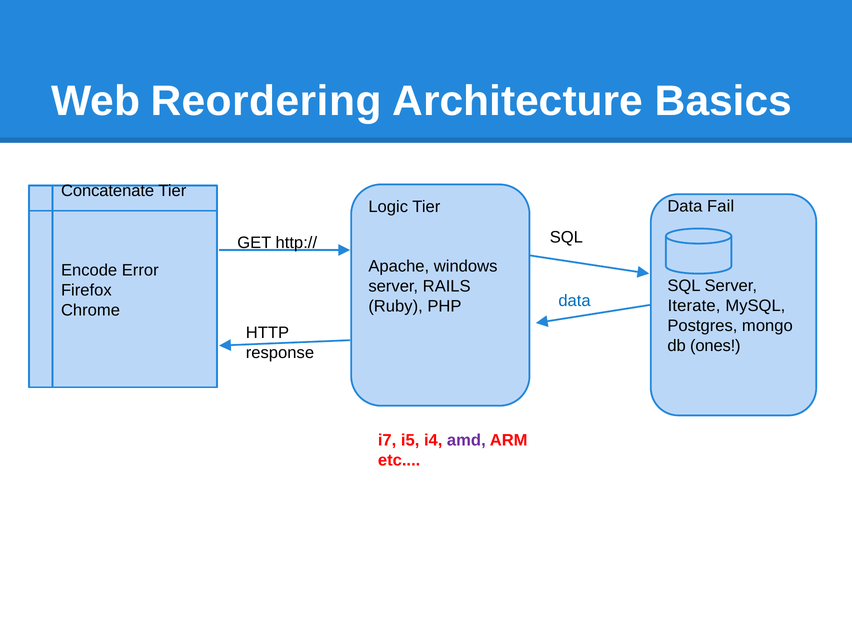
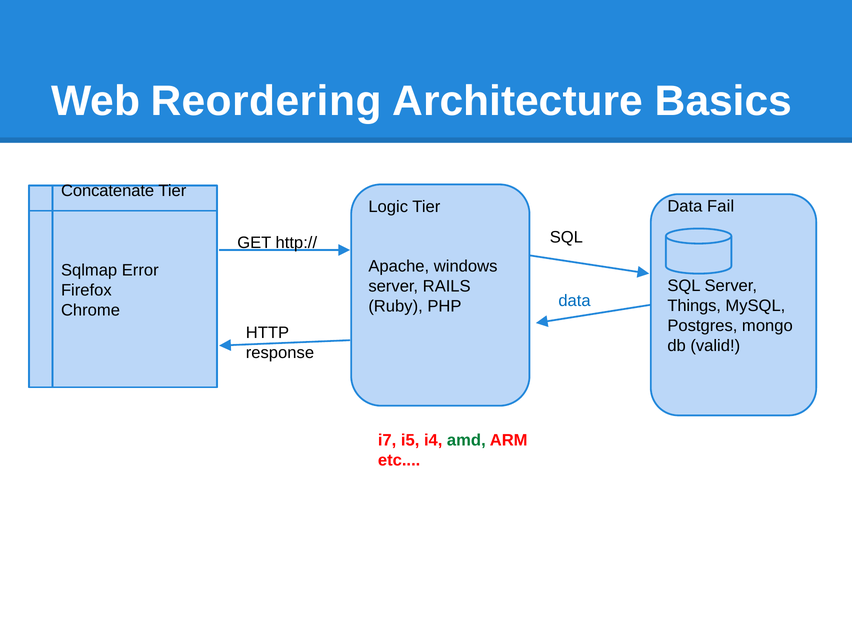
Encode: Encode -> Sqlmap (89, 270)
Iterate: Iterate -> Things (694, 306)
ones: ones -> valid (715, 346)
amd colour: purple -> green (466, 440)
